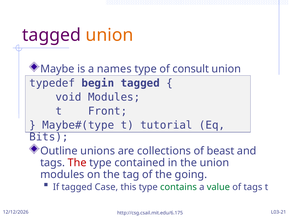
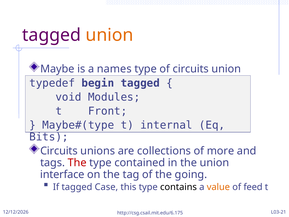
of consult: consult -> circuits (191, 69)
tutorial: tutorial -> internal (166, 125)
Outline: Outline -> Circuits (59, 151)
beast: beast -> more (220, 151)
modules: modules -> interface (62, 174)
contains colour: green -> black (178, 187)
value colour: green -> orange (218, 187)
of tags: tags -> feed (253, 187)
